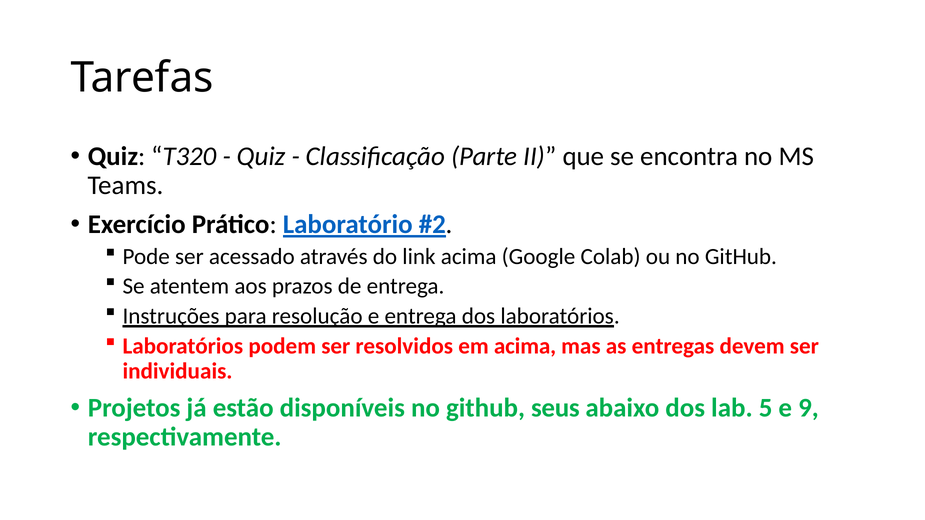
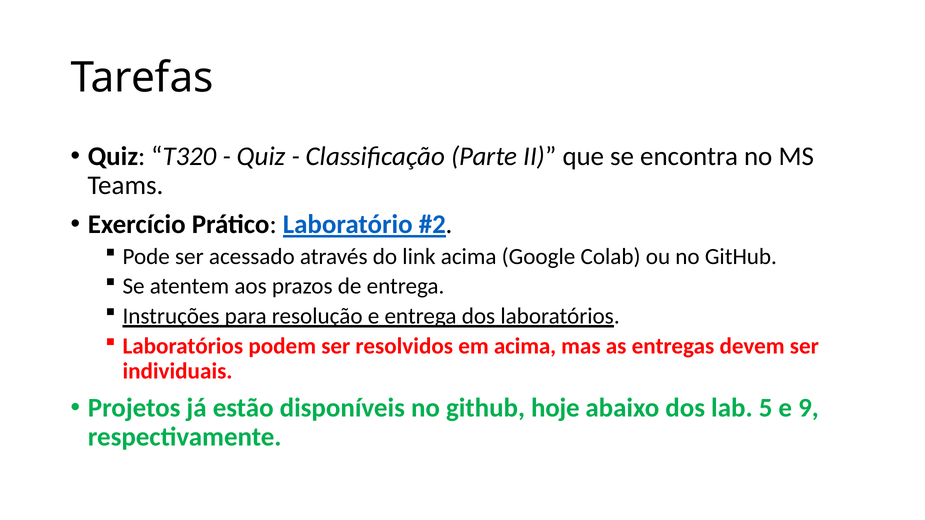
seus: seus -> hoje (555, 408)
